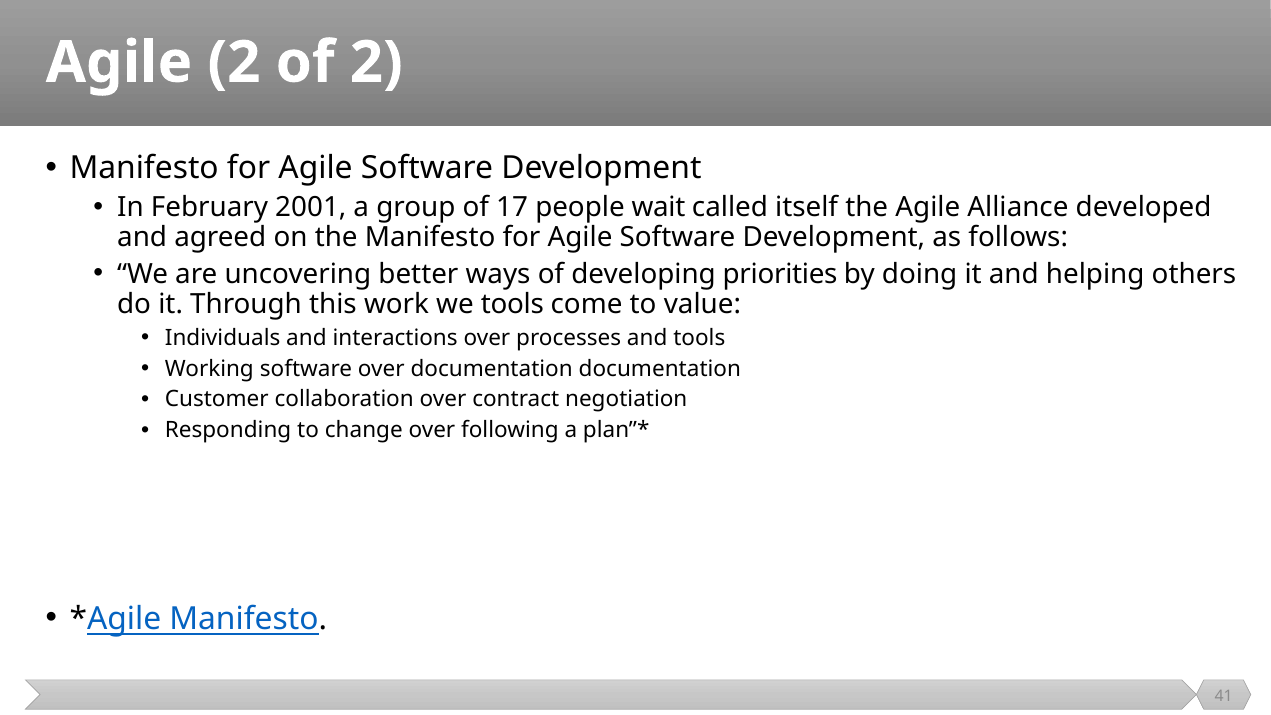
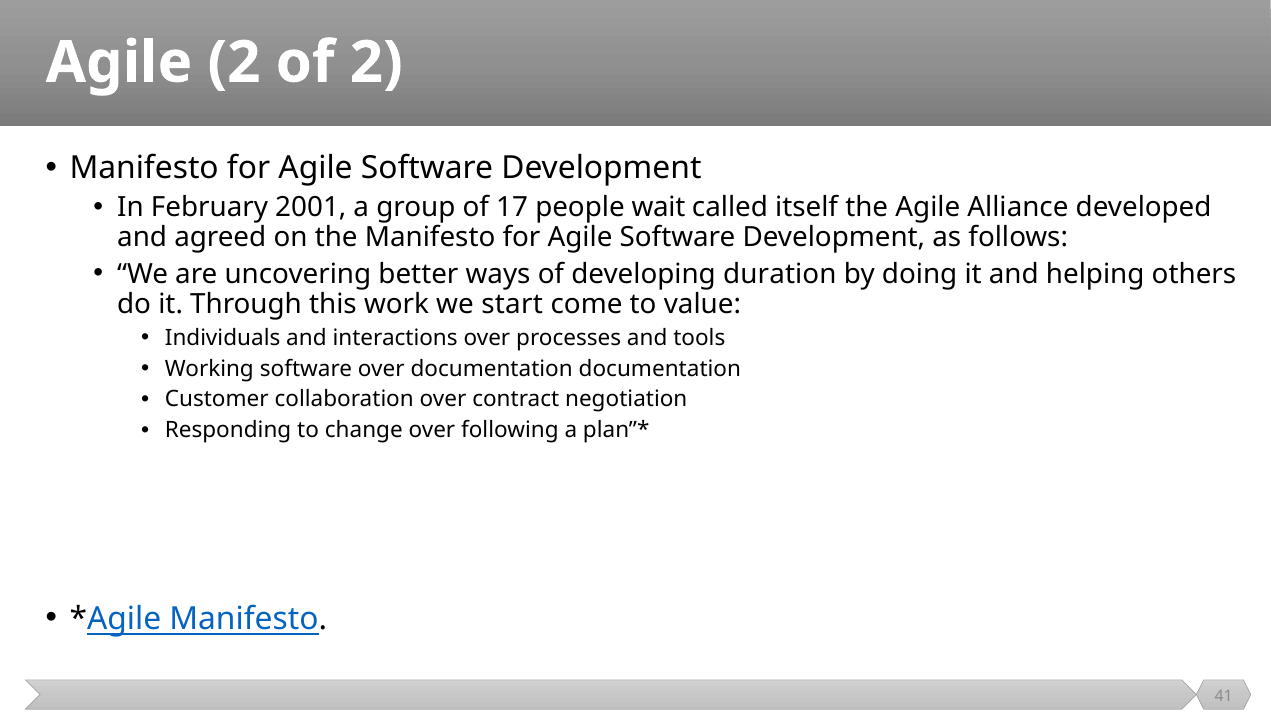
priorities: priorities -> duration (780, 274)
we tools: tools -> start (512, 304)
